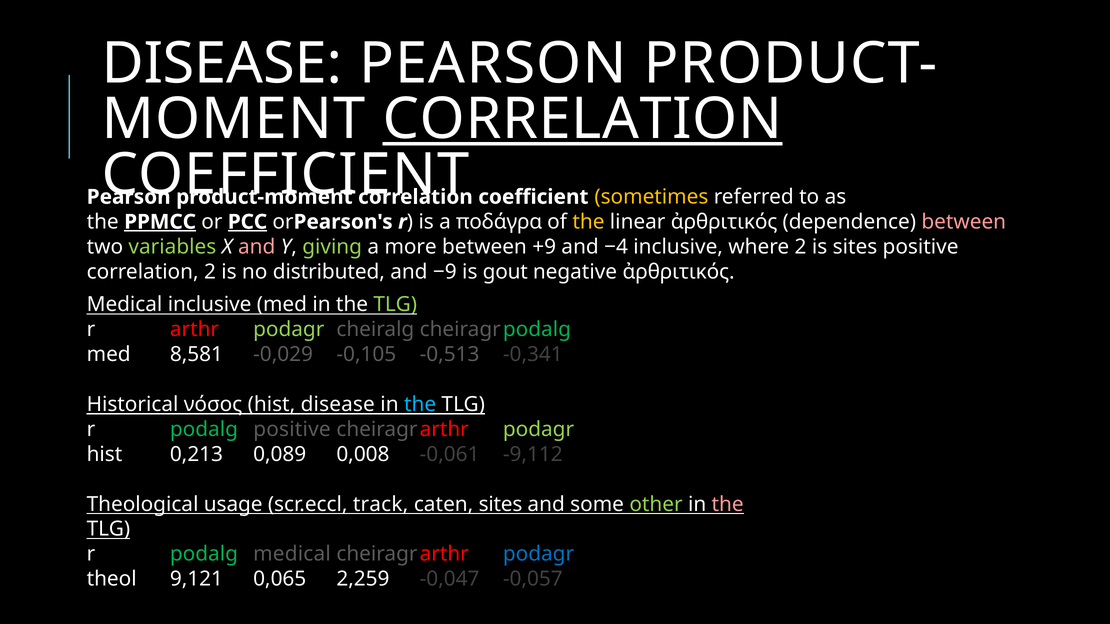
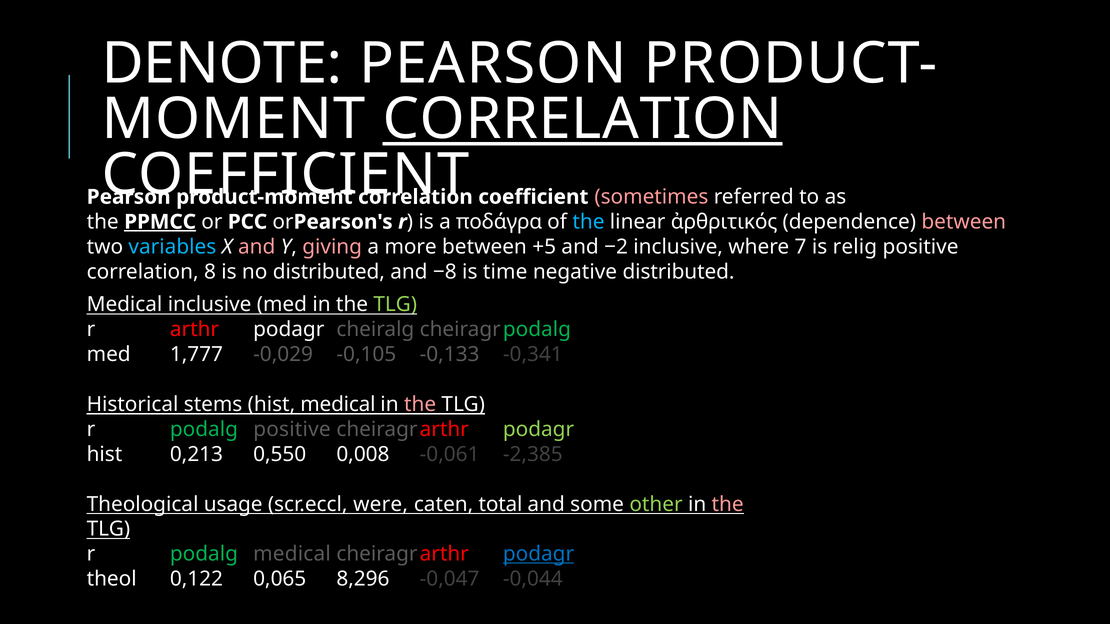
DISEASE: DISEASE -> DENOTE (222, 64)
sometimes colour: yellow -> pink (651, 197)
PCC underline: present -> none (248, 222)
the colour: yellow -> light blue (588, 222)
variables colour: light green -> light blue (172, 247)
giving colour: light green -> pink (332, 247)
+9: +9 -> +5 (544, 247)
−4: −4 -> −2 (616, 247)
where 2: 2 -> 7 (801, 247)
is sites: sites -> relig (855, 247)
correlation 2: 2 -> 8 (210, 272)
−9: −9 -> −8 (445, 272)
gout: gout -> time (505, 272)
negative ἀρθριτικός: ἀρθριτικός -> distributed (679, 272)
podagr colour: light green -> white (289, 330)
8,581: 8,581 -> 1,777 (196, 355)
-0,513: -0,513 -> -0,133 (450, 355)
νόσος: νόσος -> stems (213, 405)
hist disease: disease -> medical (338, 405)
the colour: light blue -> pink (420, 405)
0,089: 0,089 -> 0,550 (280, 455)
-9,112: -9,112 -> -2,385 (533, 455)
track: track -> were (381, 504)
caten sites: sites -> total (501, 504)
podagr underline: none -> present (539, 554)
9,121: 9,121 -> 0,122 (196, 579)
2,259: 2,259 -> 8,296 (363, 579)
-0,057: -0,057 -> -0,044 (533, 579)
